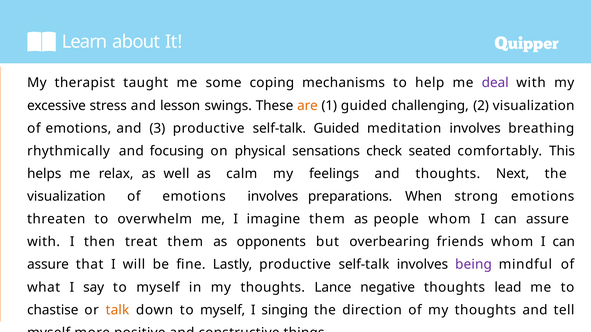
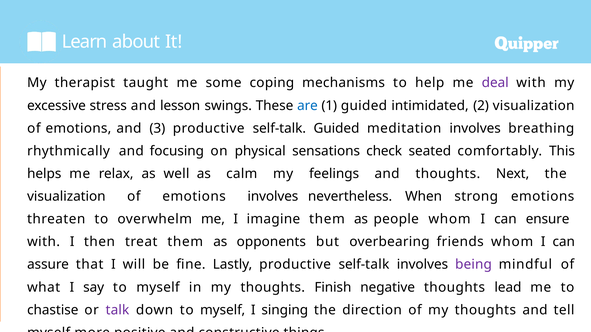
are colour: orange -> blue (307, 106)
challenging: challenging -> intimidated (430, 106)
preparations: preparations -> nevertheless (350, 197)
assure: assure -> ensure (548, 219)
Lance: Lance -> Finish (333, 288)
talk colour: orange -> purple (117, 310)
